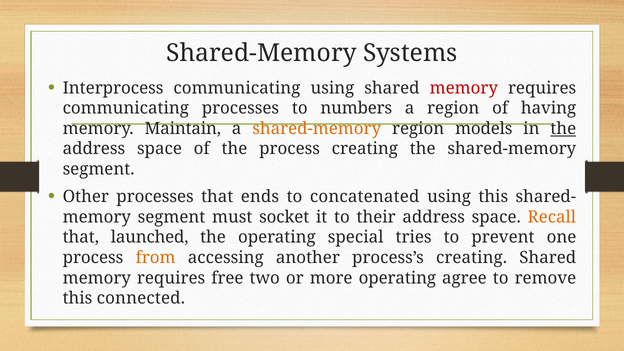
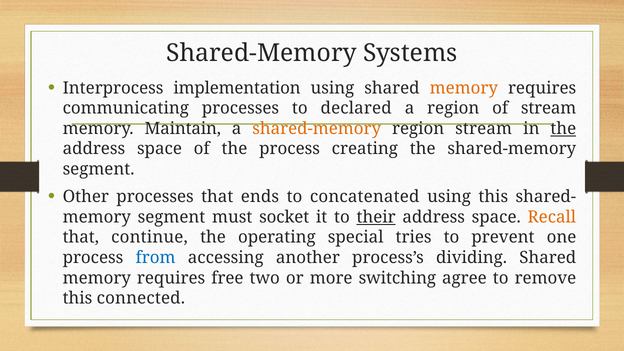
Interprocess communicating: communicating -> implementation (237, 88)
memory colour: red -> orange (464, 88)
numbers: numbers -> declared (356, 108)
of having: having -> stream (549, 108)
region models: models -> stream (484, 129)
their underline: none -> present (376, 217)
launched: launched -> continue (150, 237)
from colour: orange -> blue (156, 258)
process’s creating: creating -> dividing (472, 258)
more operating: operating -> switching (397, 278)
